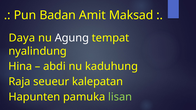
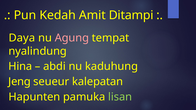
Badan: Badan -> Kedah (58, 15)
Maksad: Maksad -> Ditampi (131, 15)
Agung colour: white -> pink (72, 38)
Raja: Raja -> Jeng (19, 82)
